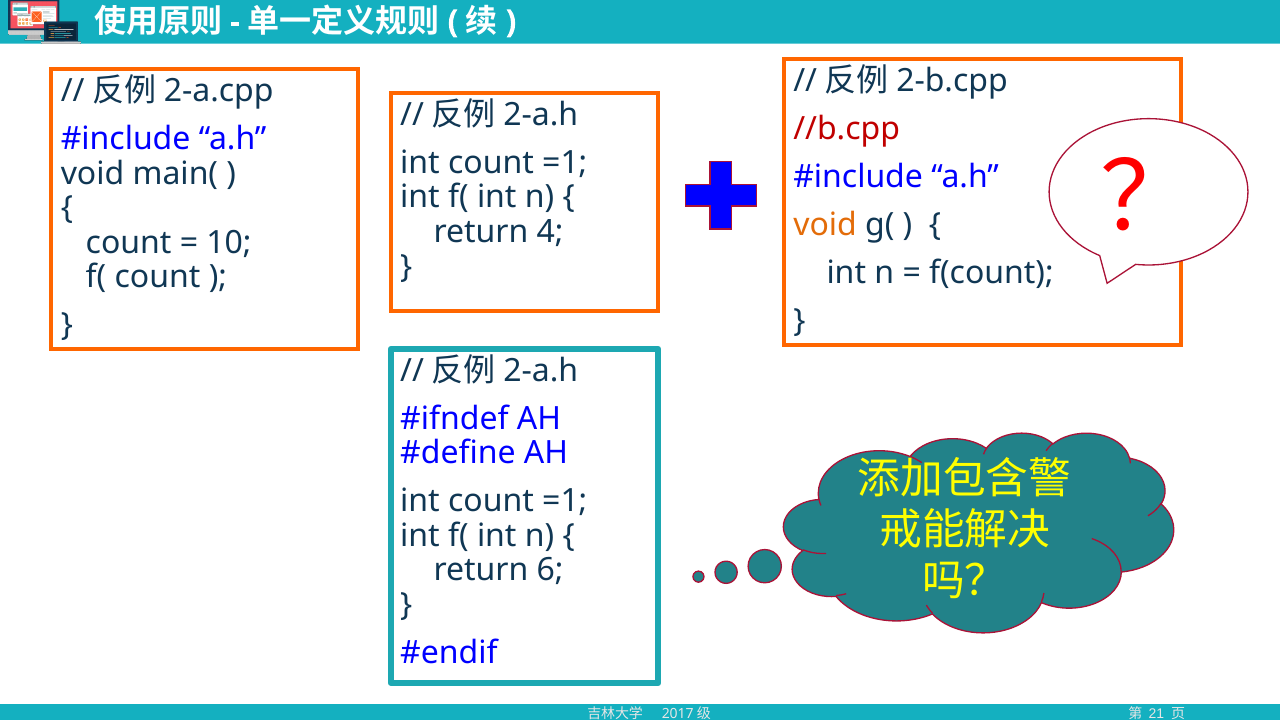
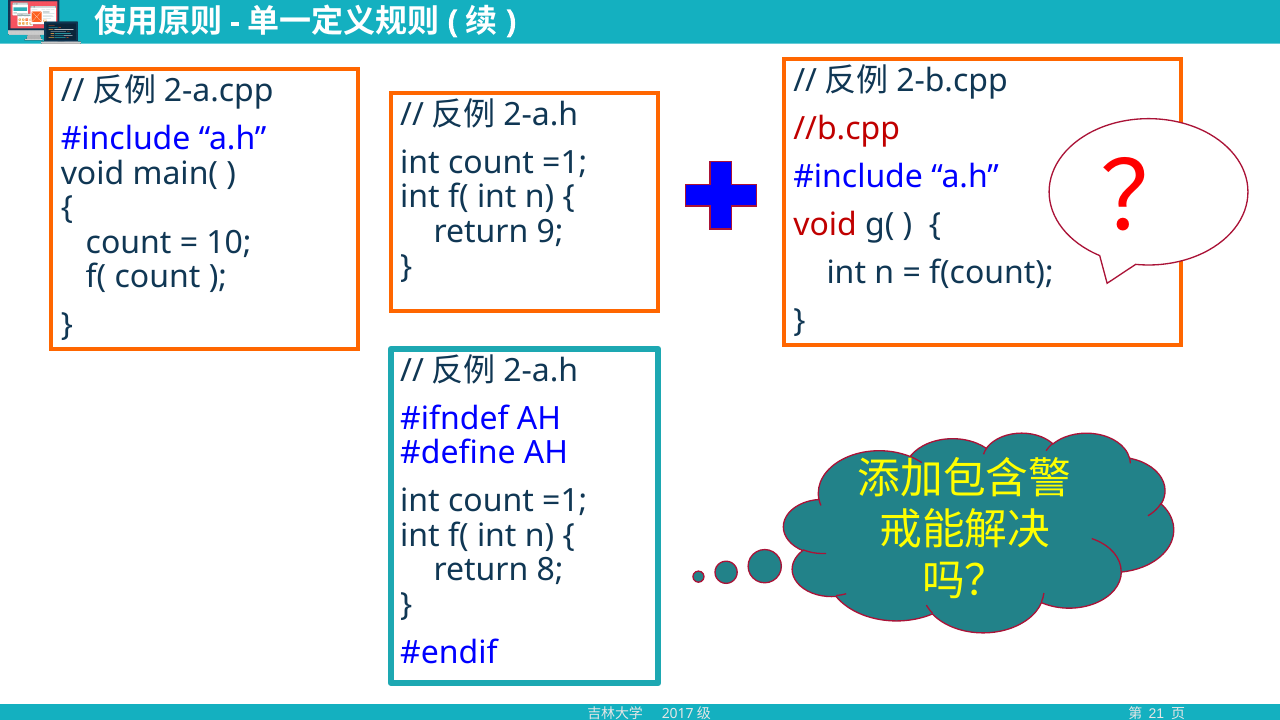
void colour: orange -> red (825, 225)
4: 4 -> 9 (550, 232)
6: 6 -> 8 (550, 570)
